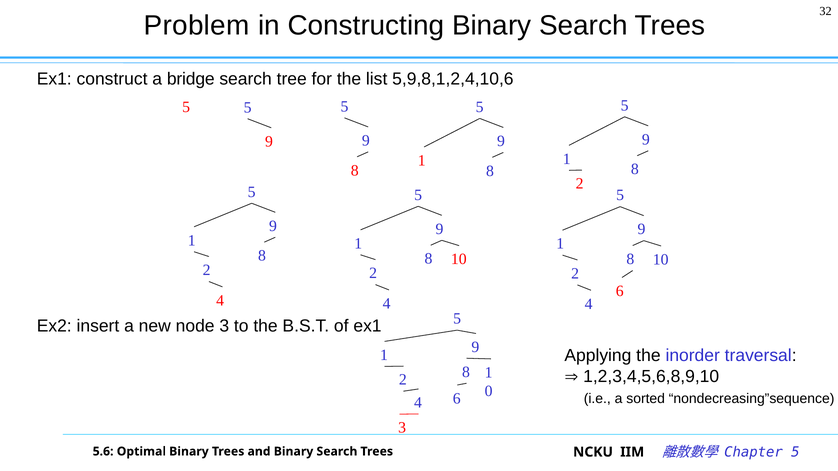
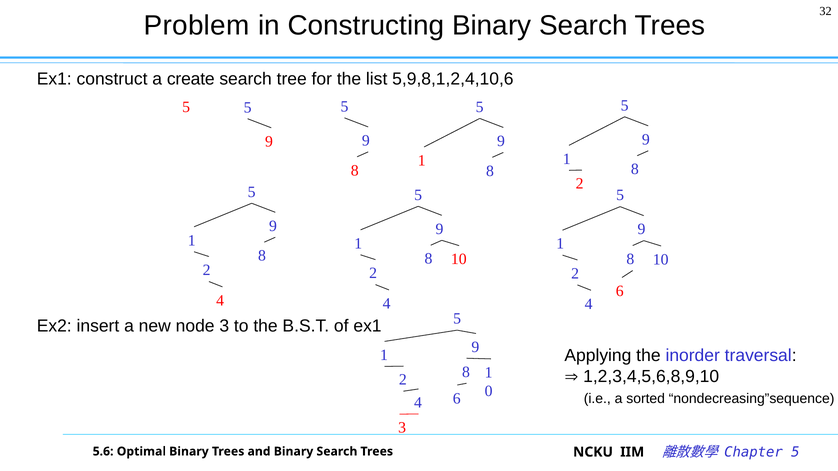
bridge: bridge -> create (191, 79)
